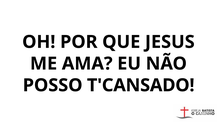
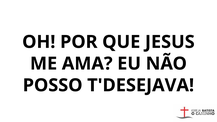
T'CANSADO: T'CANSADO -> T'DESEJAVA (141, 85)
